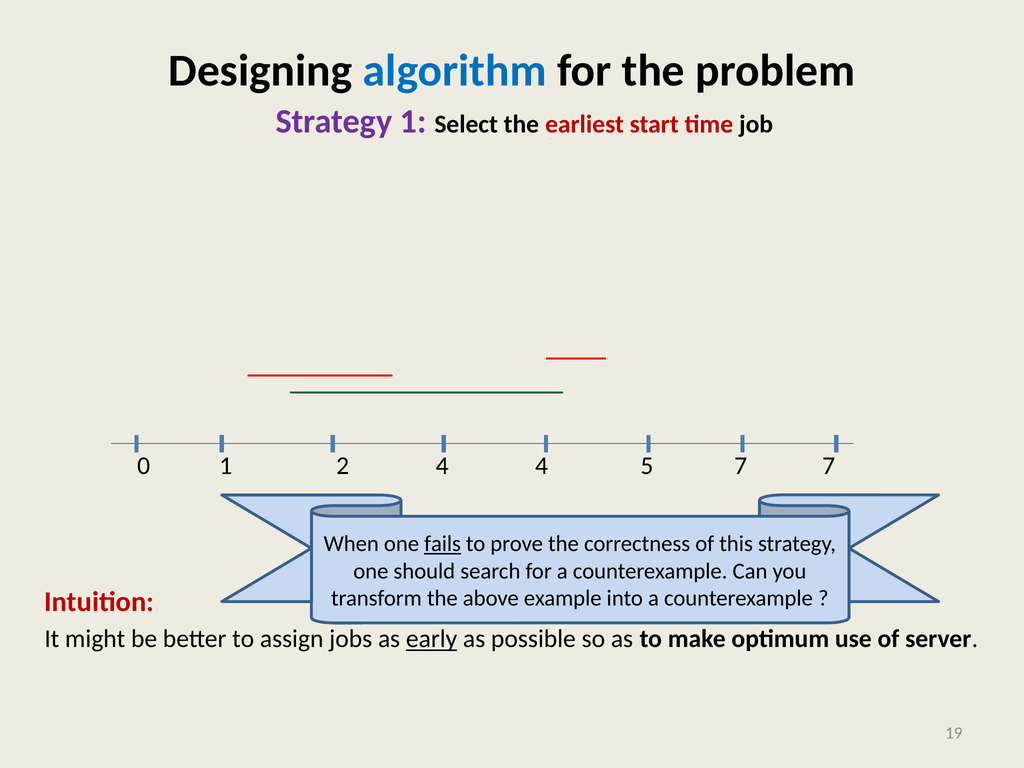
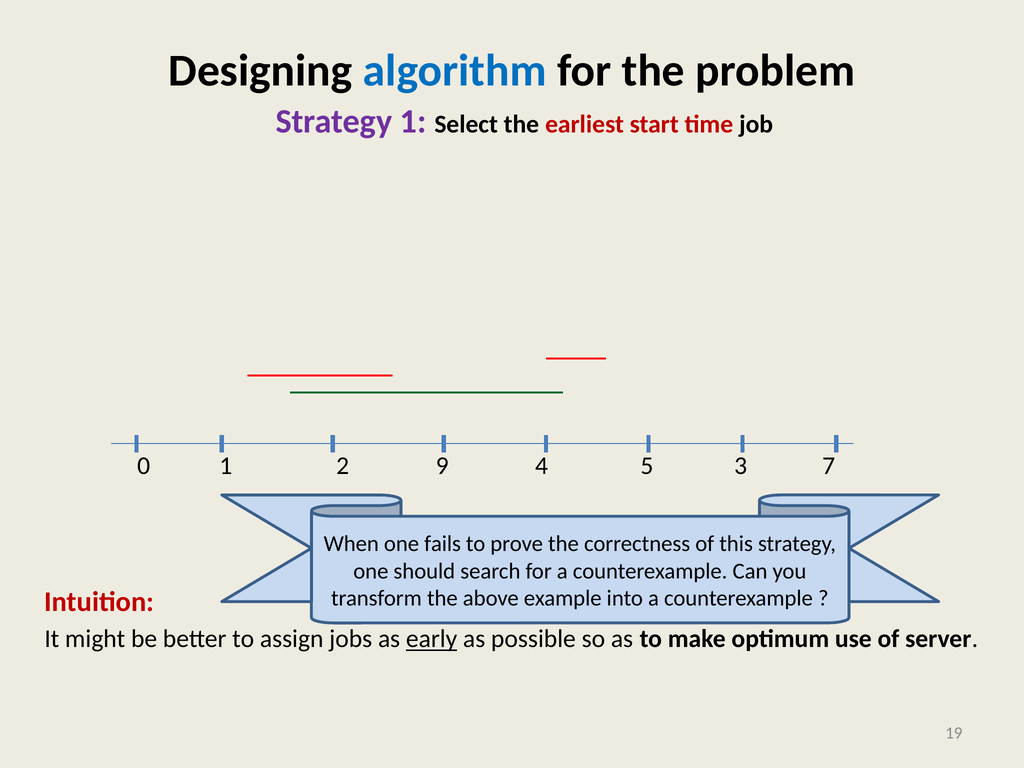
2 4: 4 -> 9 (442, 466)
5 7: 7 -> 3 (741, 466)
fails underline: present -> none (443, 544)
